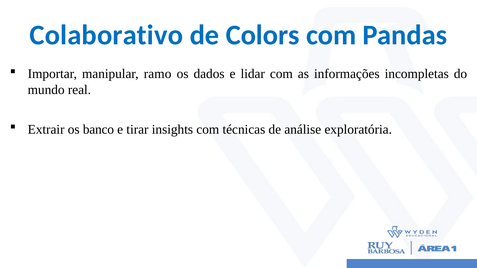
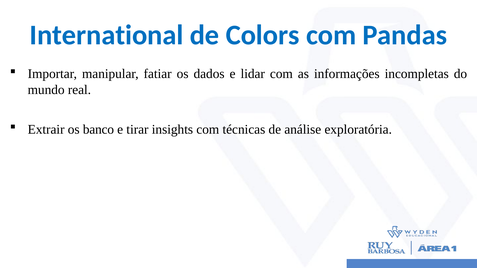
Colaborativo: Colaborativo -> International (106, 35)
ramo: ramo -> fatiar (158, 74)
